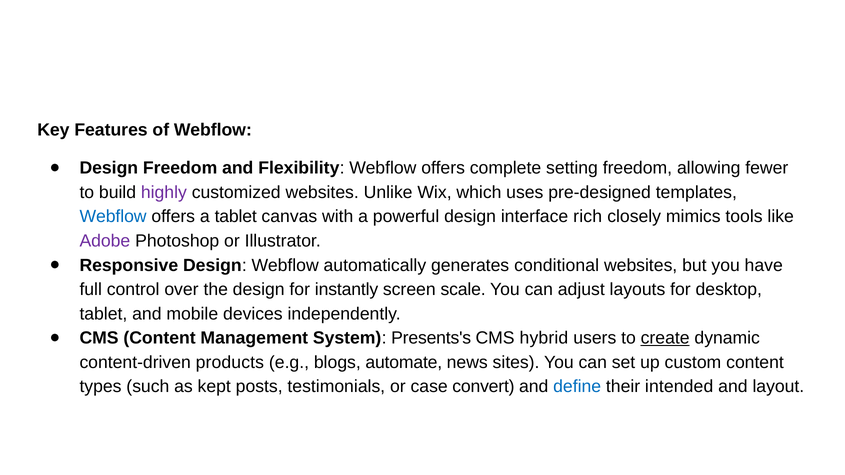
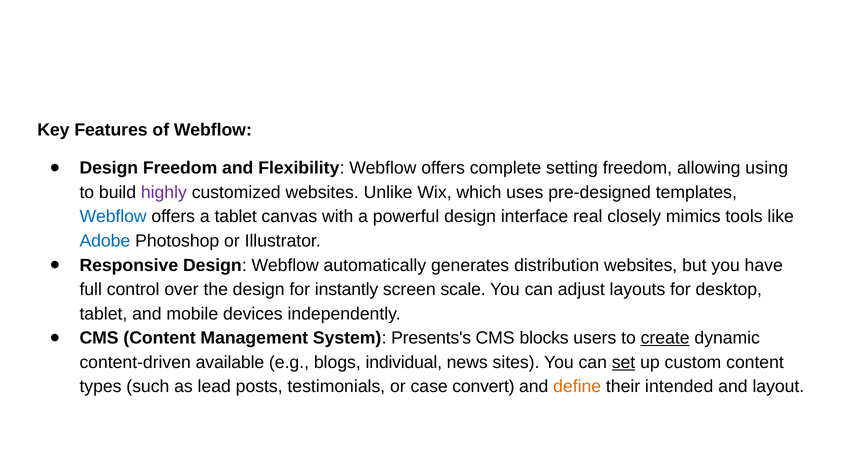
fewer: fewer -> using (767, 168)
rich: rich -> real (588, 217)
Adobe colour: purple -> blue (105, 241)
conditional: conditional -> distribution (557, 265)
hybrid: hybrid -> blocks (544, 338)
products: products -> available (230, 363)
automate: automate -> individual (404, 363)
set underline: none -> present (624, 363)
kept: kept -> lead (214, 387)
define colour: blue -> orange (577, 387)
